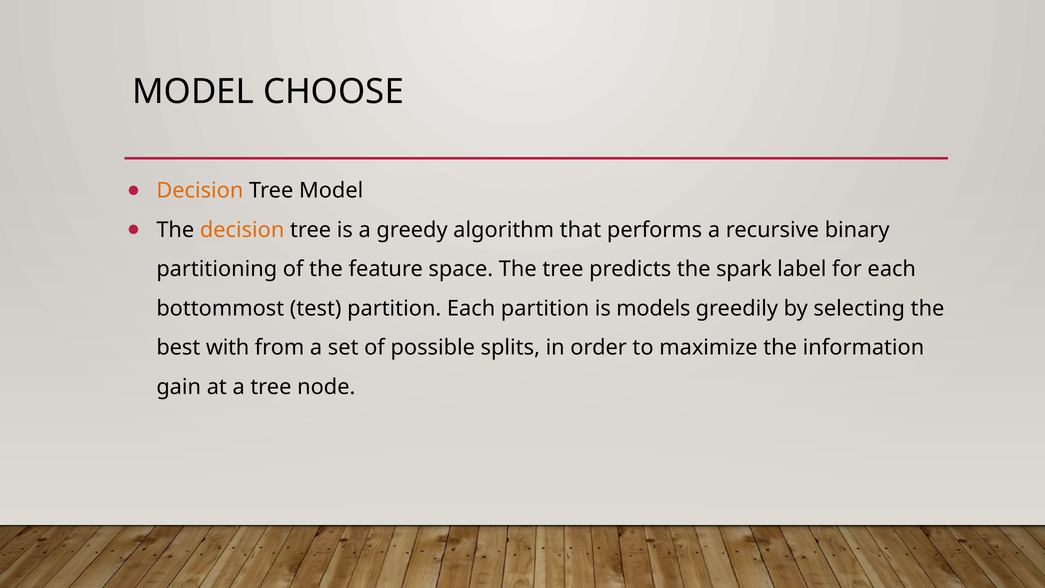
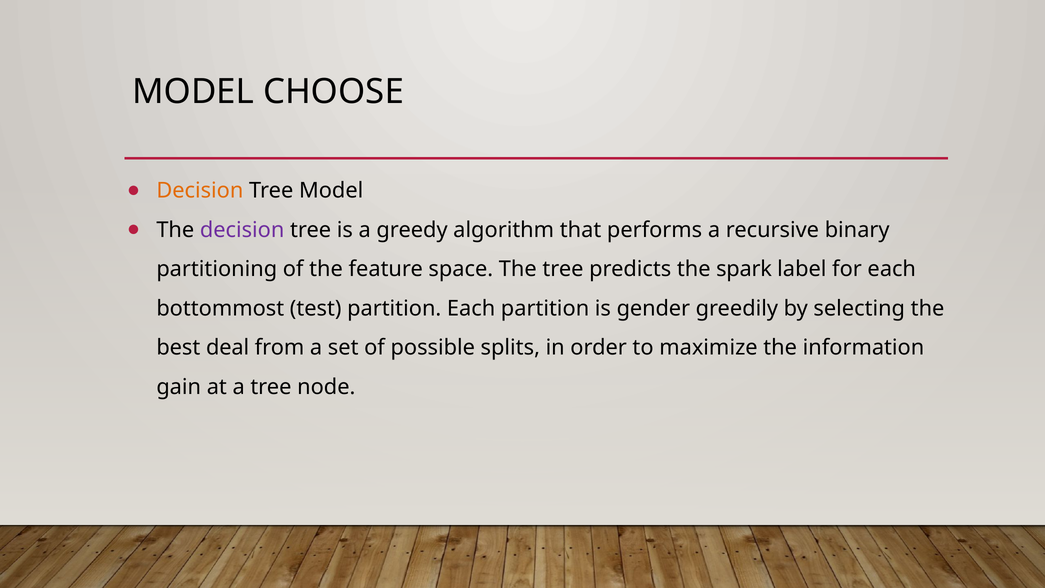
decision colour: orange -> purple (242, 230)
models: models -> gender (653, 308)
with: with -> deal (228, 348)
